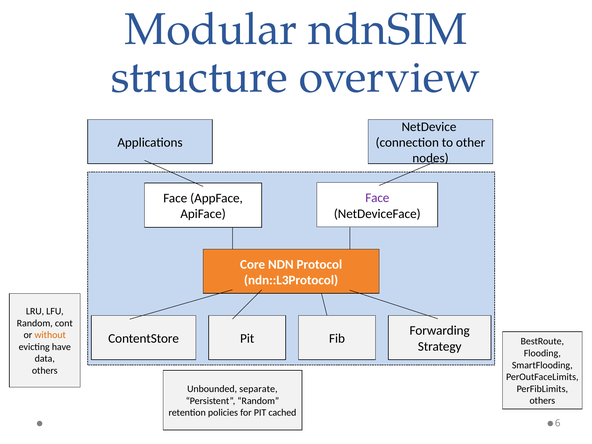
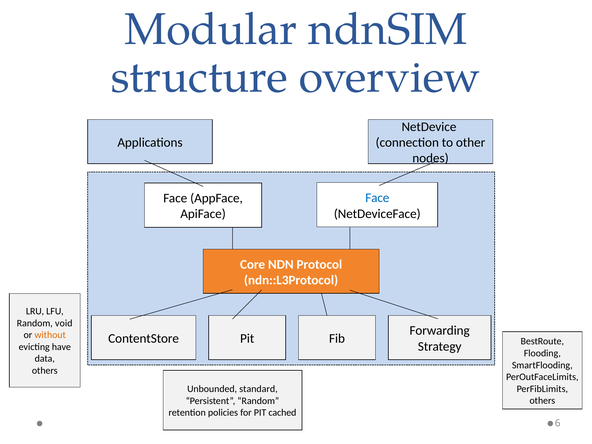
Face colour: purple -> blue (377, 198)
cont: cont -> void (64, 323)
separate: separate -> standard (258, 389)
